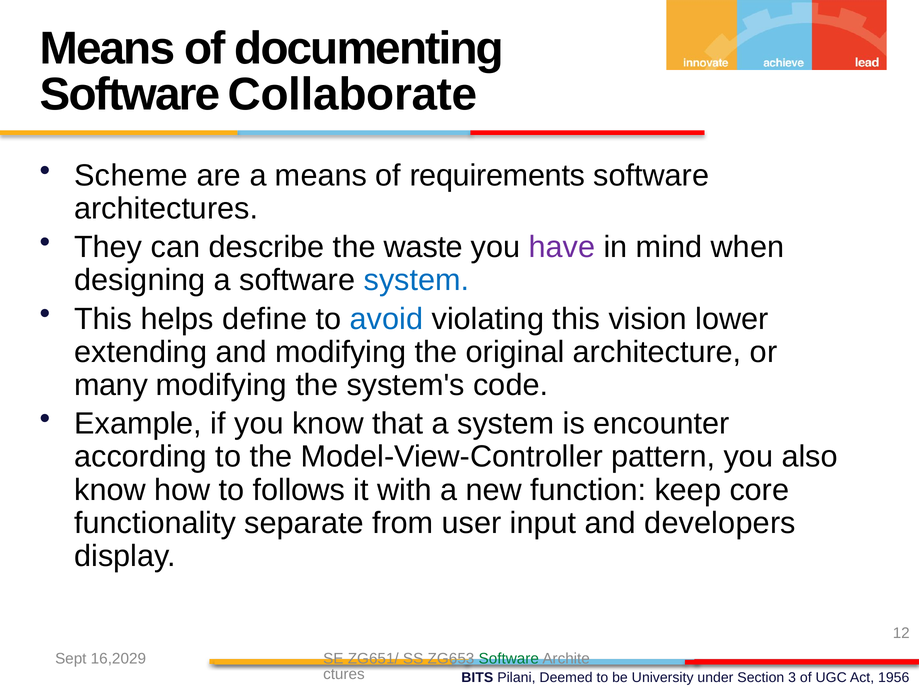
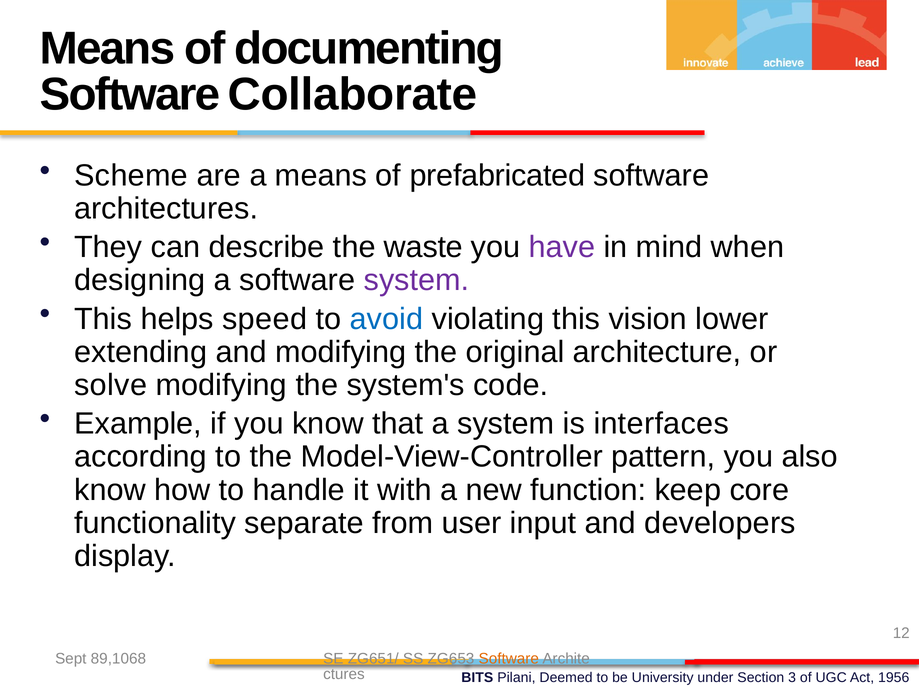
requirements: requirements -> prefabricated (497, 175)
system colour: blue -> purple (416, 280)
define: define -> speed (265, 319)
many: many -> solve (111, 385)
encounter: encounter -> interfaces (661, 423)
follows: follows -> handle (299, 489)
16,2029: 16,2029 -> 89,1068 (118, 658)
Software colour: green -> orange (509, 658)
